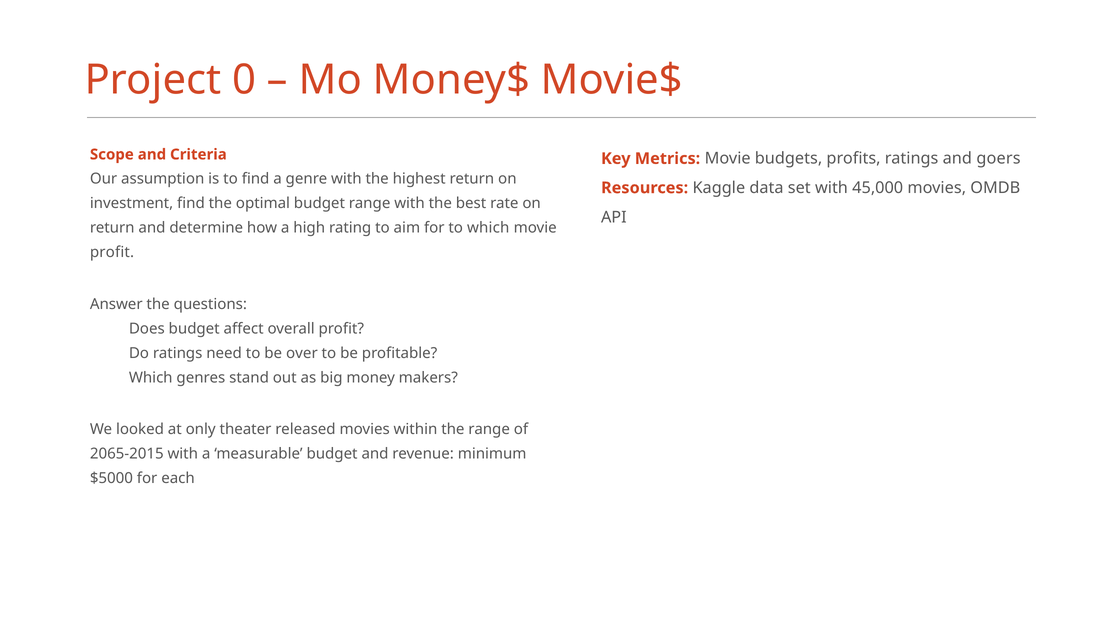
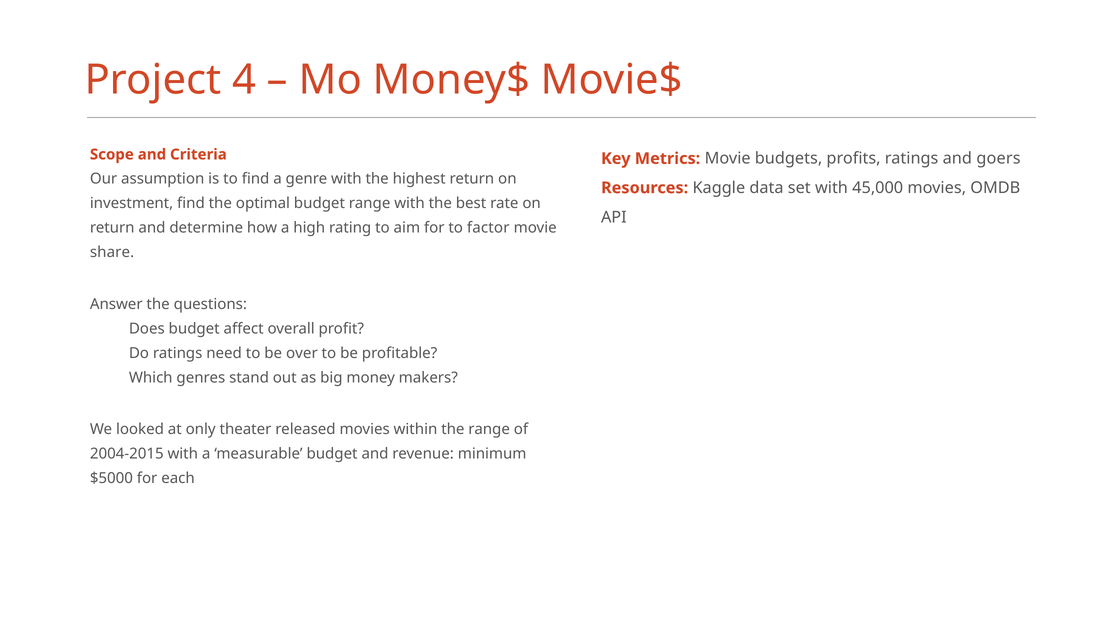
0: 0 -> 4 (244, 80)
to which: which -> factor (488, 228)
profit: profit -> share (112, 252)
2065-2015: 2065-2015 -> 2004-2015 (127, 454)
